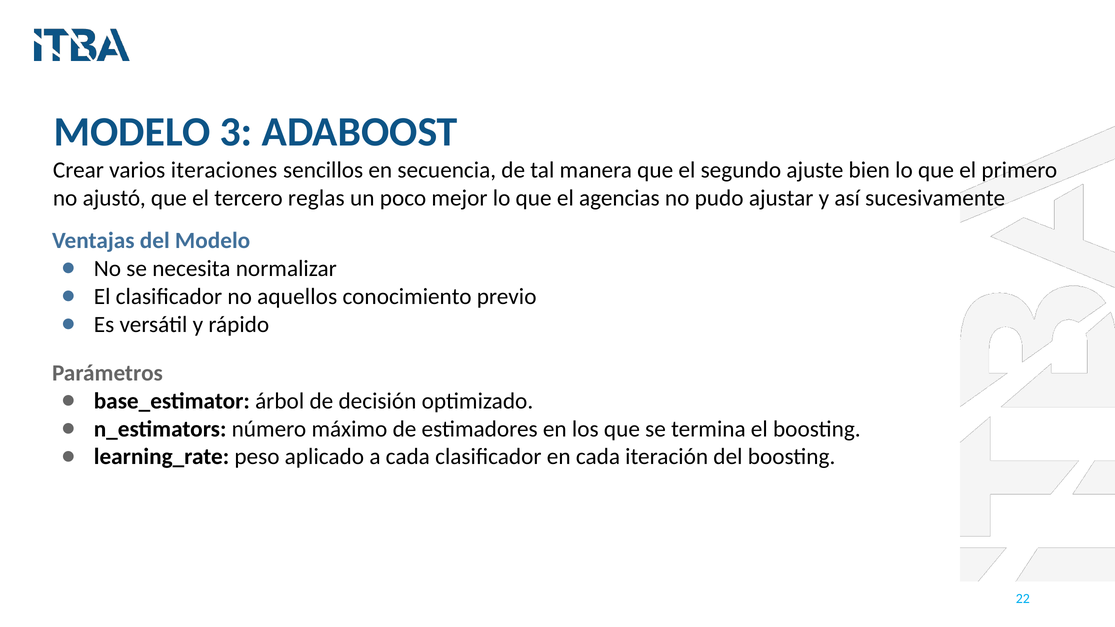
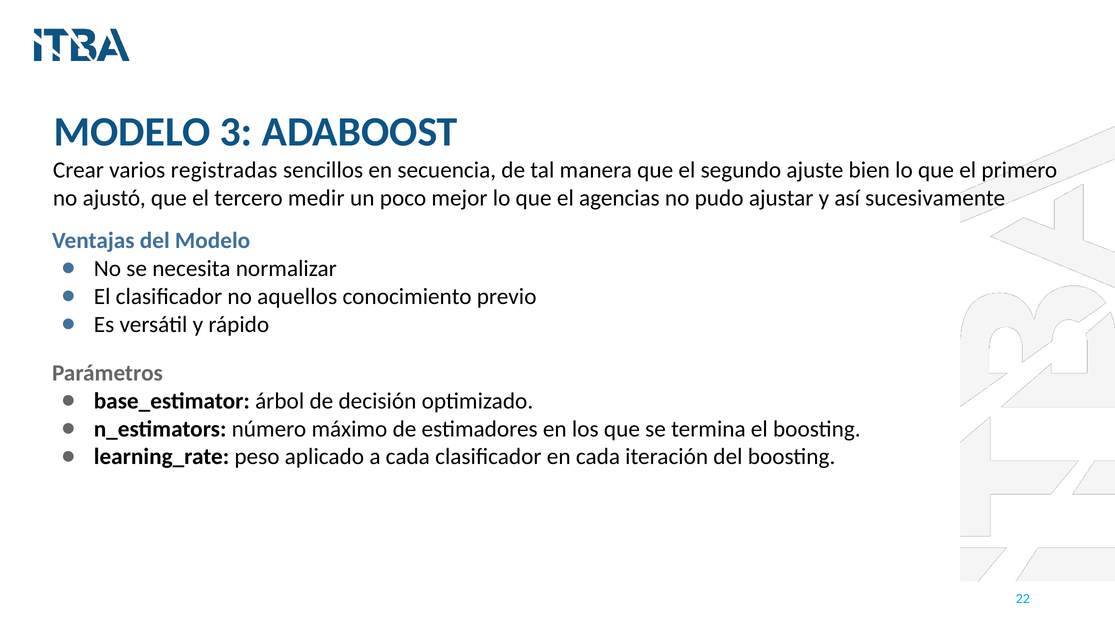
iteraciones: iteraciones -> registradas (224, 170)
reglas: reglas -> medir (316, 198)
